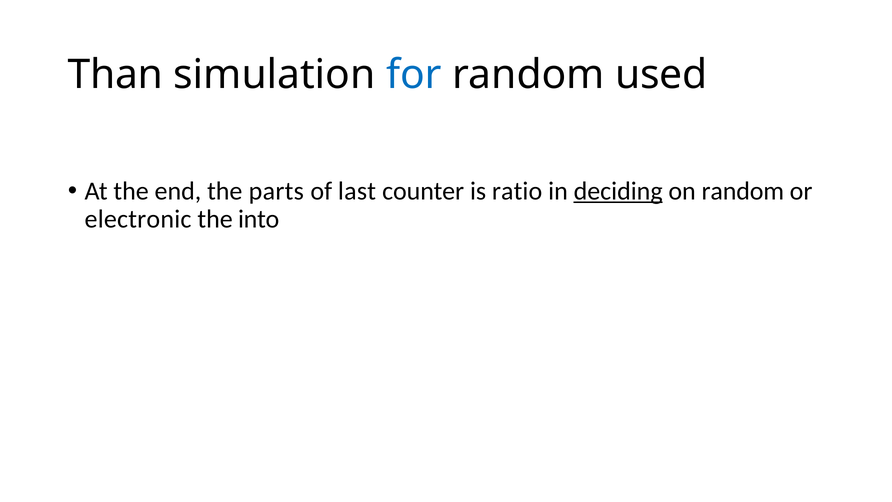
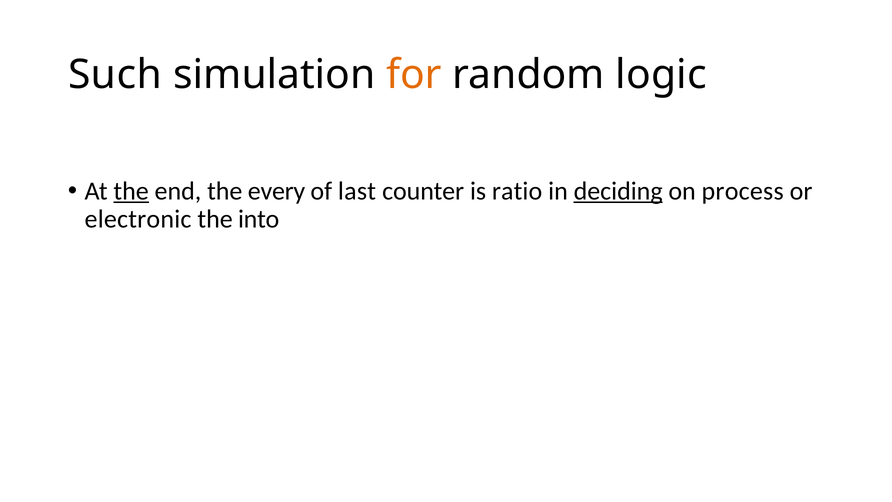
Than: Than -> Such (115, 75)
for colour: blue -> orange (414, 75)
used: used -> logic (661, 75)
the underline: none -> present (131, 191)
parts: parts -> every (277, 191)
on random: random -> process (743, 191)
